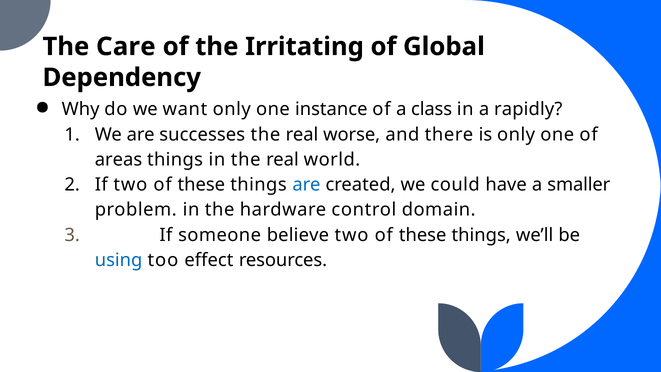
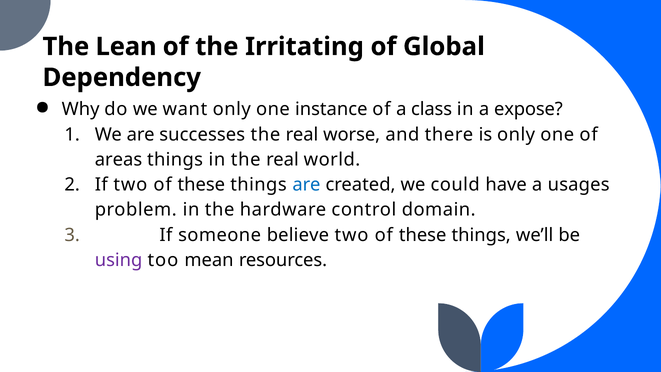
Care: Care -> Lean (126, 47)
rapidly: rapidly -> expose (528, 109)
smaller: smaller -> usages (579, 185)
using colour: blue -> purple (119, 260)
effect: effect -> mean (209, 260)
